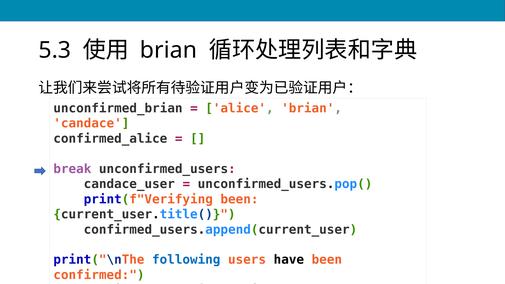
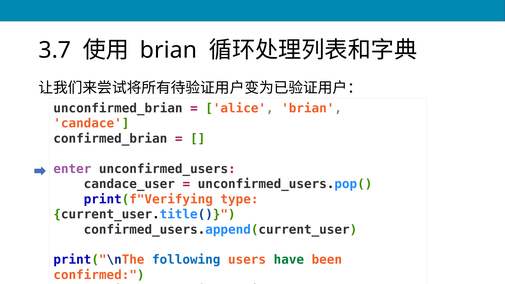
5.3: 5.3 -> 3.7 (55, 50)
confirmed_alice: confirmed_alice -> confirmed_brian (110, 139)
break: break -> enter (72, 169)
print(f"Verifying been: been -> type (239, 199)
have colour: black -> green (289, 260)
